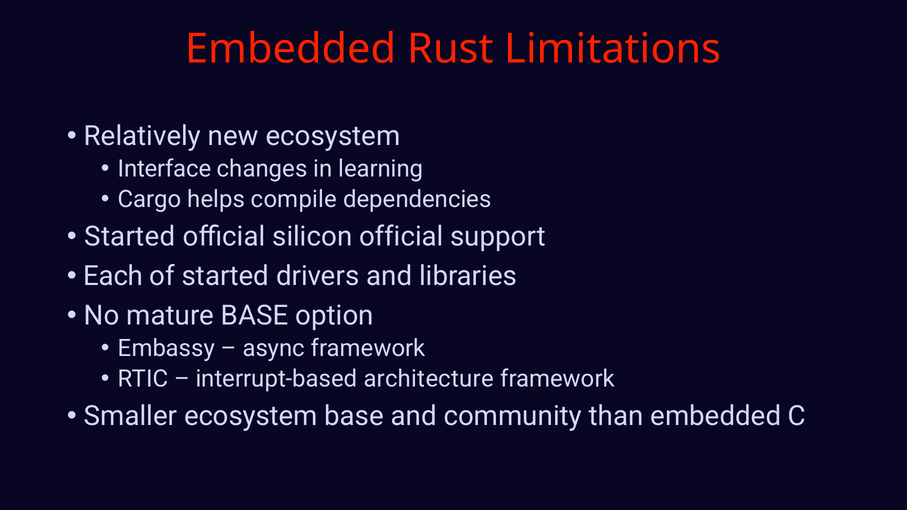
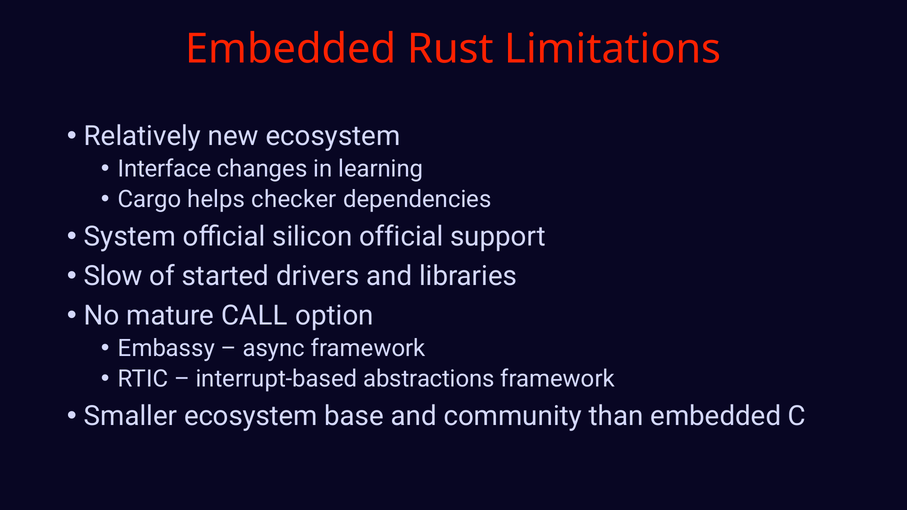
compile: compile -> checker (294, 199)
Started: Started -> System (130, 237)
Each: Each -> Slow (113, 276)
mature BASE: BASE -> CALL (254, 316)
architecture: architecture -> abstractions (429, 379)
